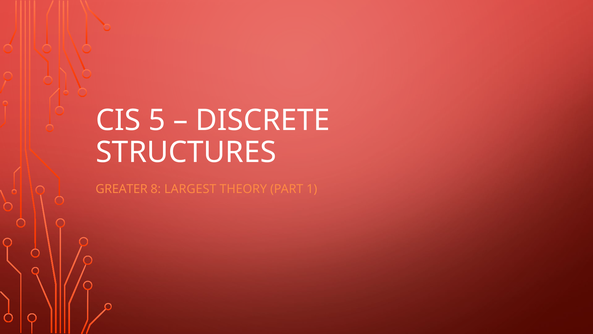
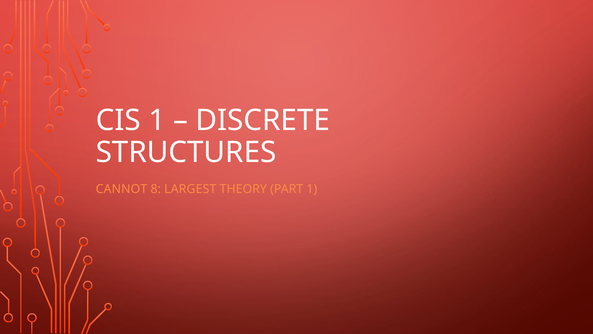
CIS 5: 5 -> 1 (157, 120)
GREATER: GREATER -> CANNOT (121, 189)
